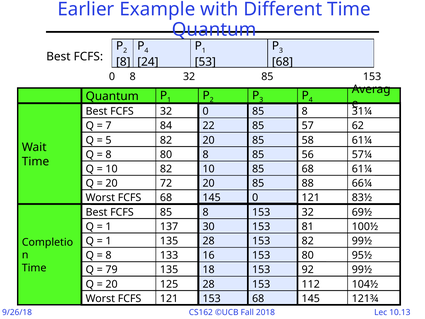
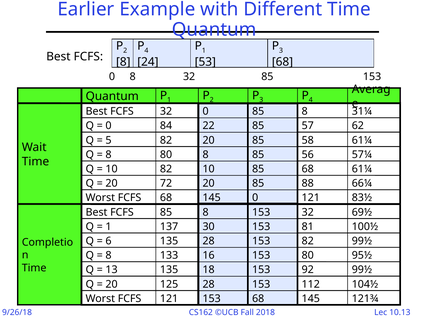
7: 7 -> 0 (109, 126)
1: 1 -> 6 (109, 241)
79: 79 -> 13 (112, 270)
